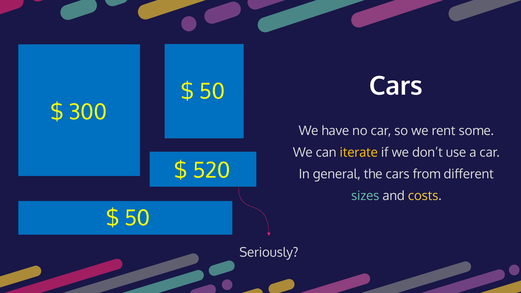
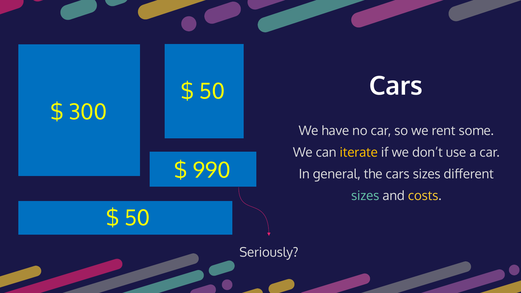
520: 520 -> 990 (212, 171)
cars from: from -> sizes (427, 174)
